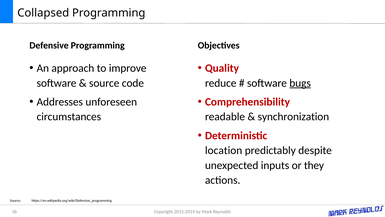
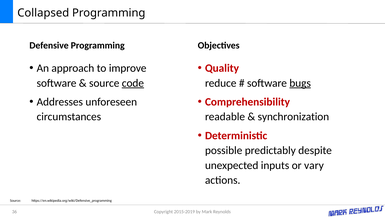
code underline: none -> present (133, 83)
location: location -> possible (224, 150)
they: they -> vary (314, 165)
